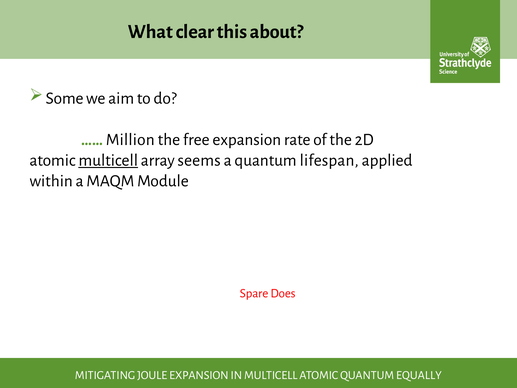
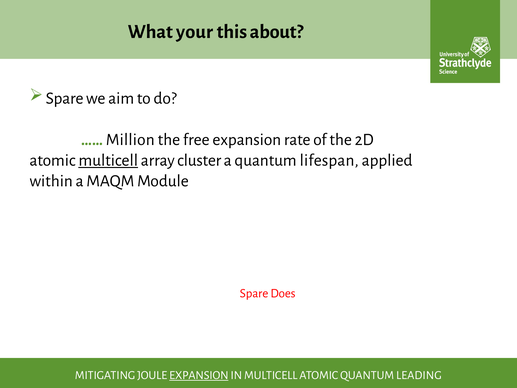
clear: clear -> your (195, 32)
Some: Some -> Spare (65, 98)
seems: seems -> cluster (199, 160)
EXPANSION underline: none -> present (199, 375)
EQUALLY: EQUALLY -> LEADING (419, 375)
